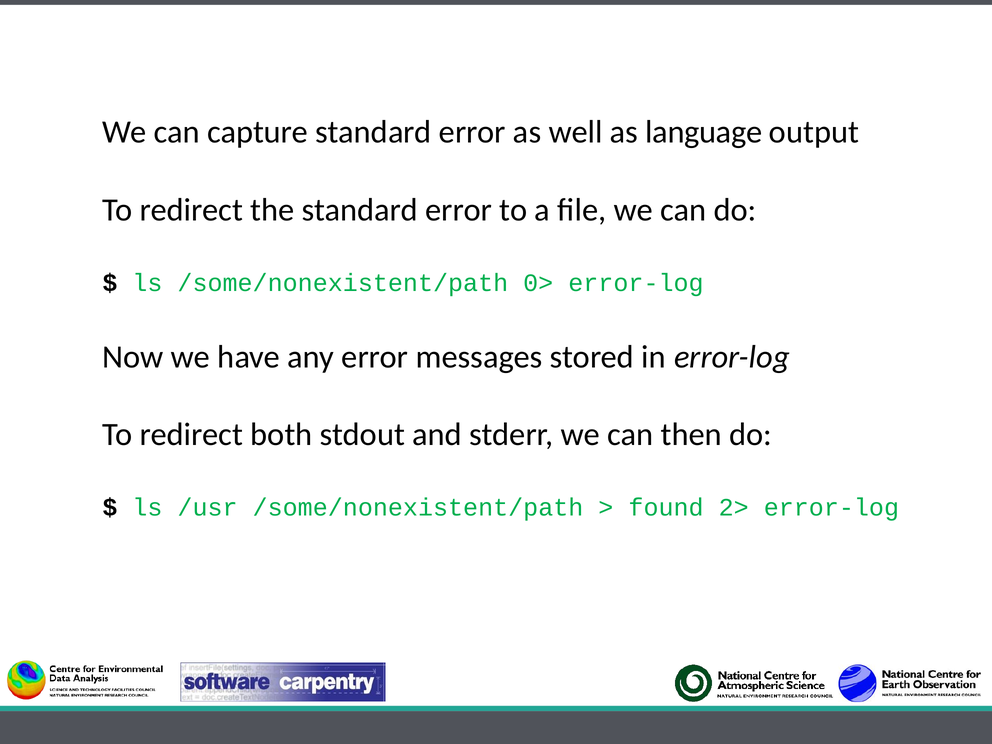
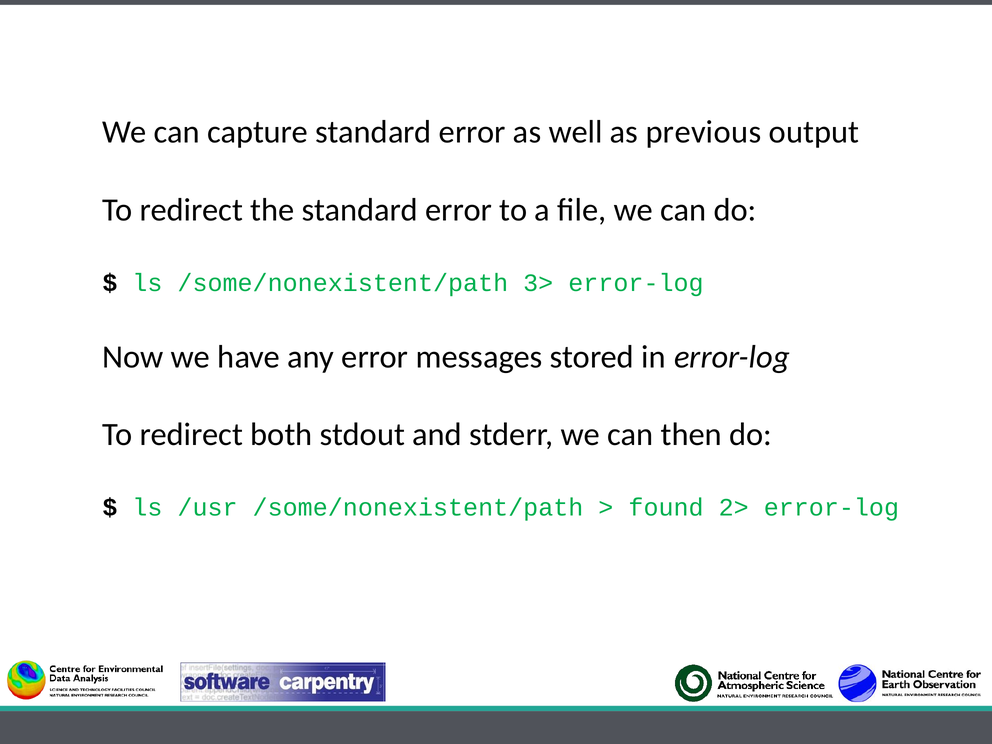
language: language -> previous (703, 132)
0>: 0> -> 3> (538, 283)
